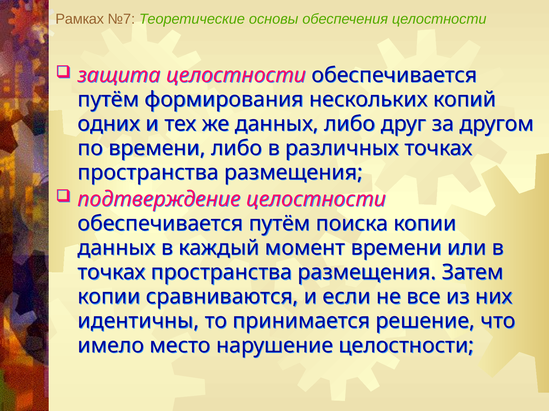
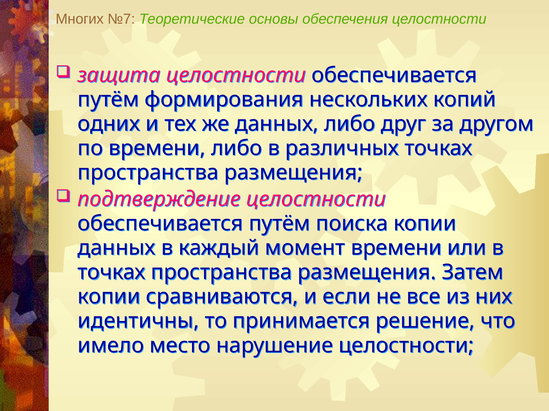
Рамках: Рамках -> Многих (80, 19)
